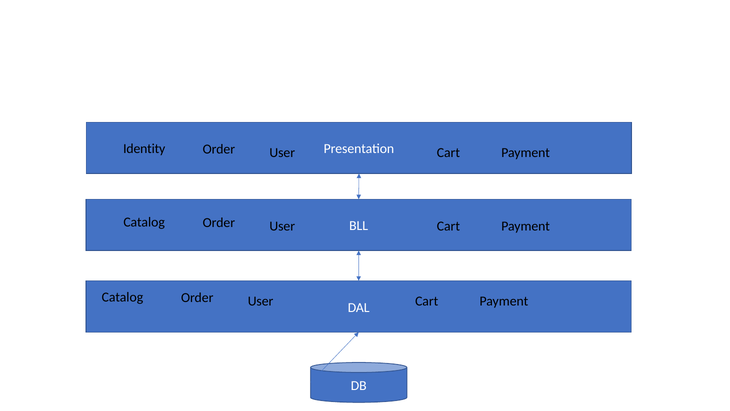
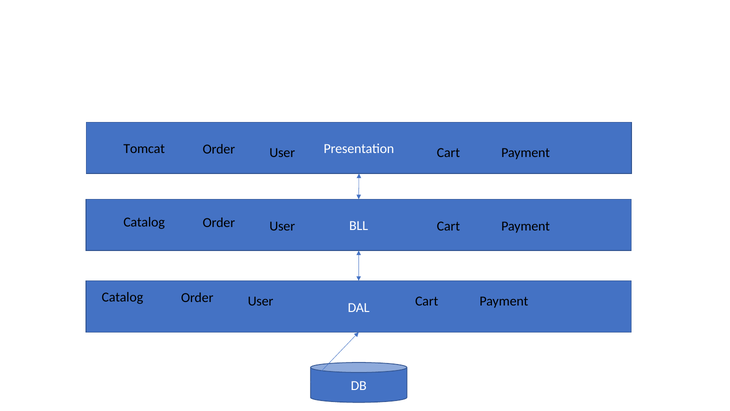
Identity: Identity -> Tomcat (144, 149)
